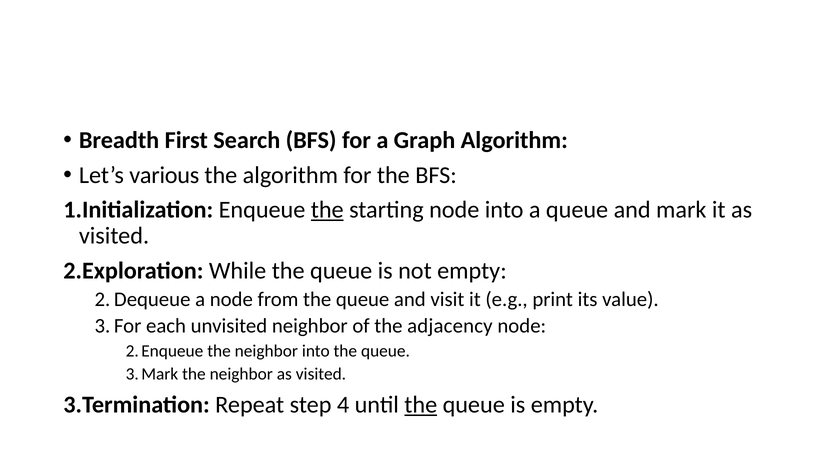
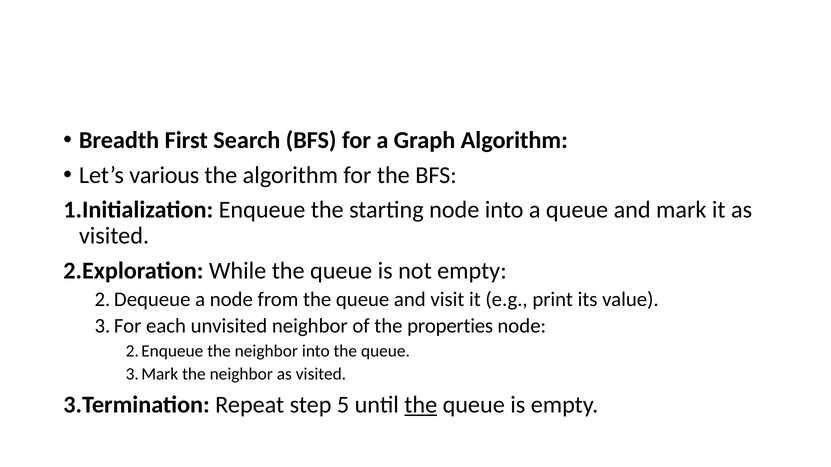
the underline: present -> none (327, 210)
adjacency: adjacency -> properties (450, 326)
4: 4 -> 5 (343, 405)
